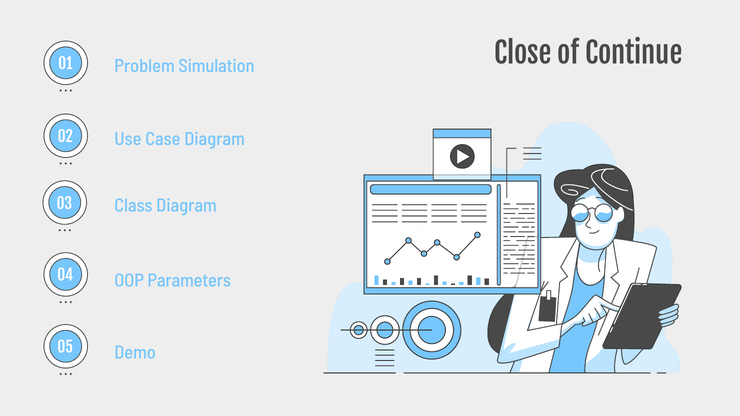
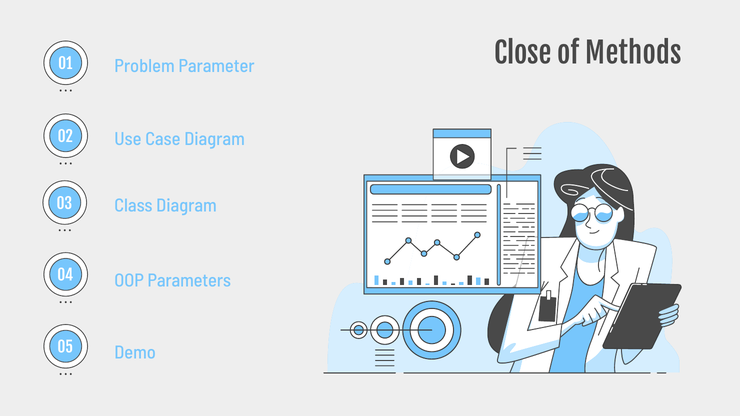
Continue: Continue -> Methods (634, 54)
Simulation: Simulation -> Parameter (217, 66)
